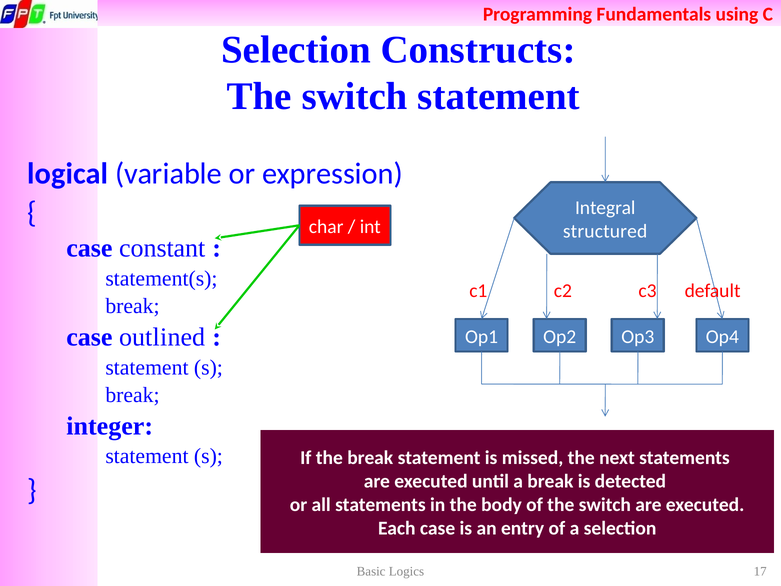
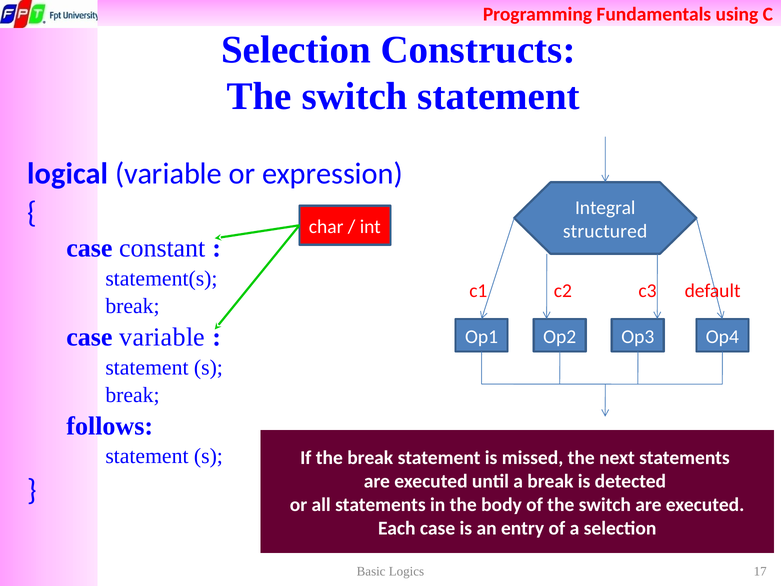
case outlined: outlined -> variable (162, 337)
integer: integer -> follows (110, 426)
